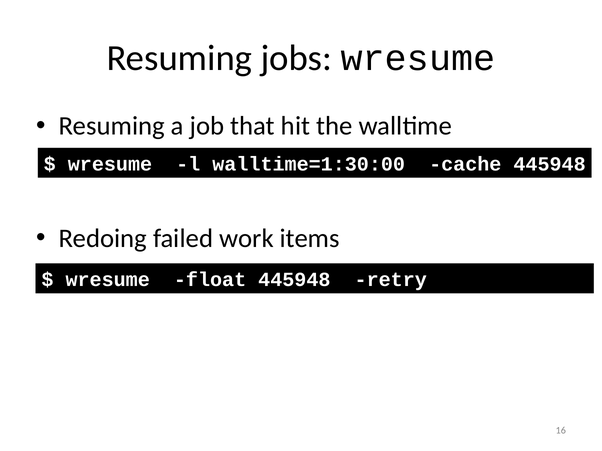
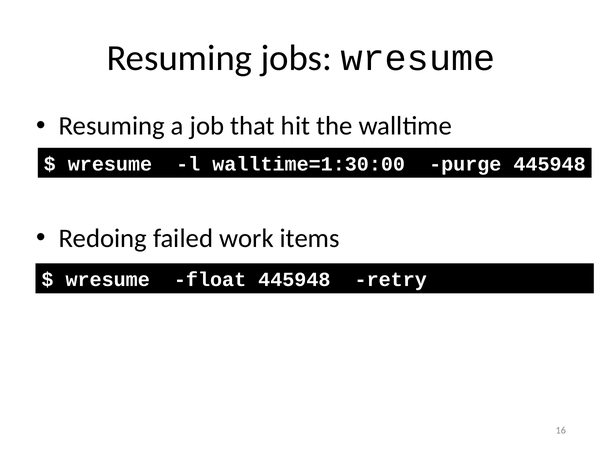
cache: cache -> purge (465, 164)
